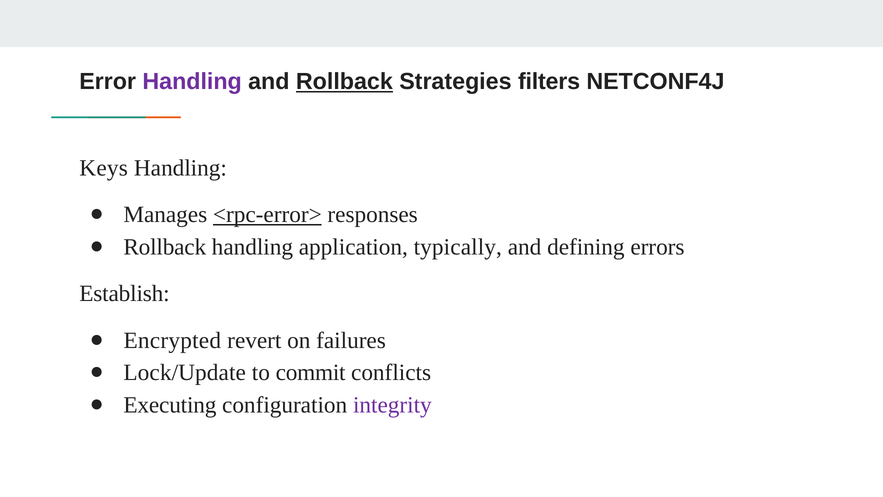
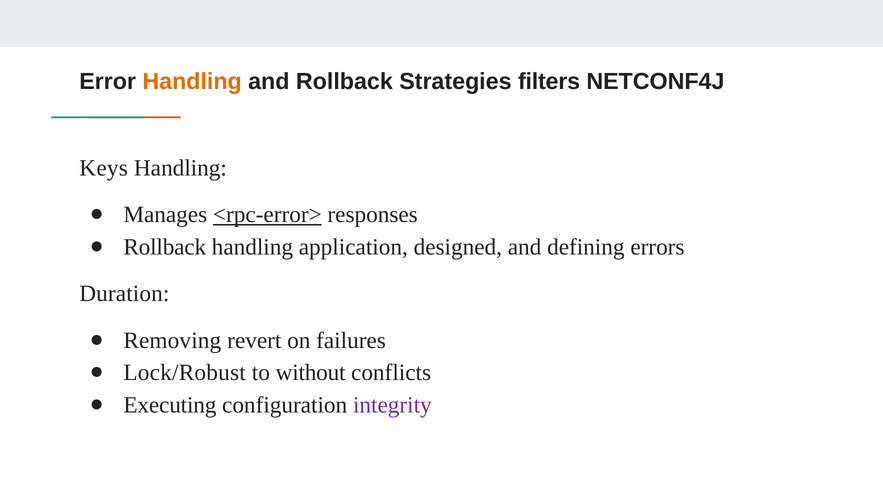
Handling colour: purple -> orange (192, 82)
Rollback underline: present -> none (344, 82)
typically: typically -> designed (458, 247)
Establish: Establish -> Duration (124, 294)
Encrypted: Encrypted -> Removing (172, 340)
Lock/Update: Lock/Update -> Lock/Robust (185, 373)
commit: commit -> without (311, 373)
